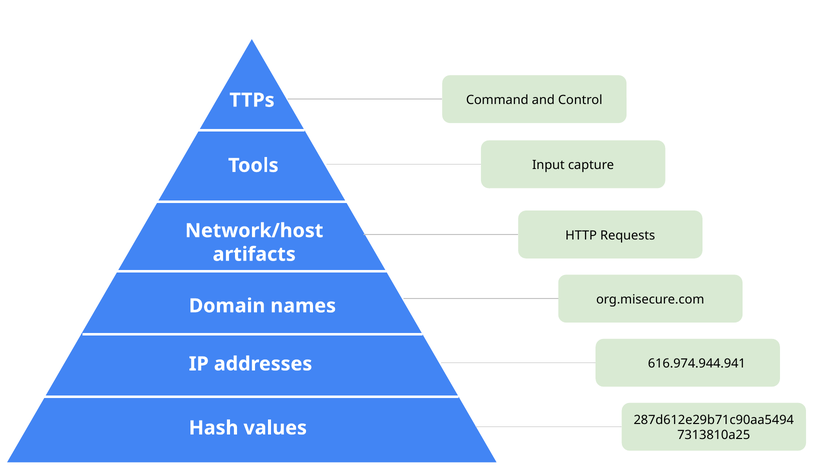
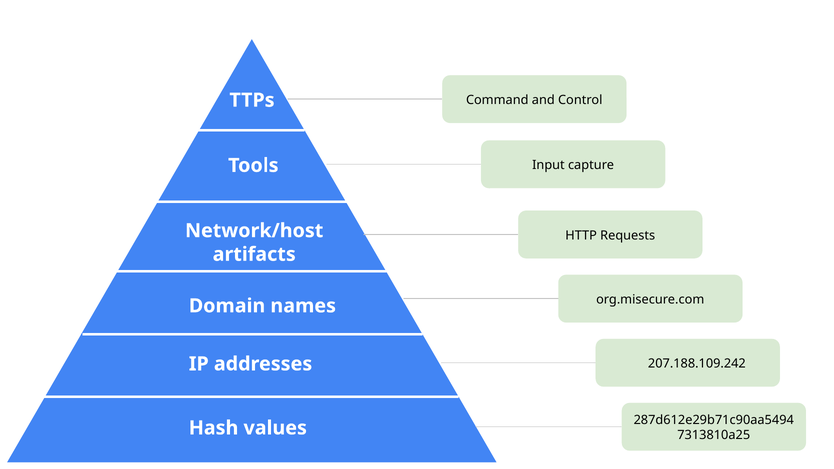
616.974.944.941: 616.974.944.941 -> 207.188.109.242 (697, 364)
